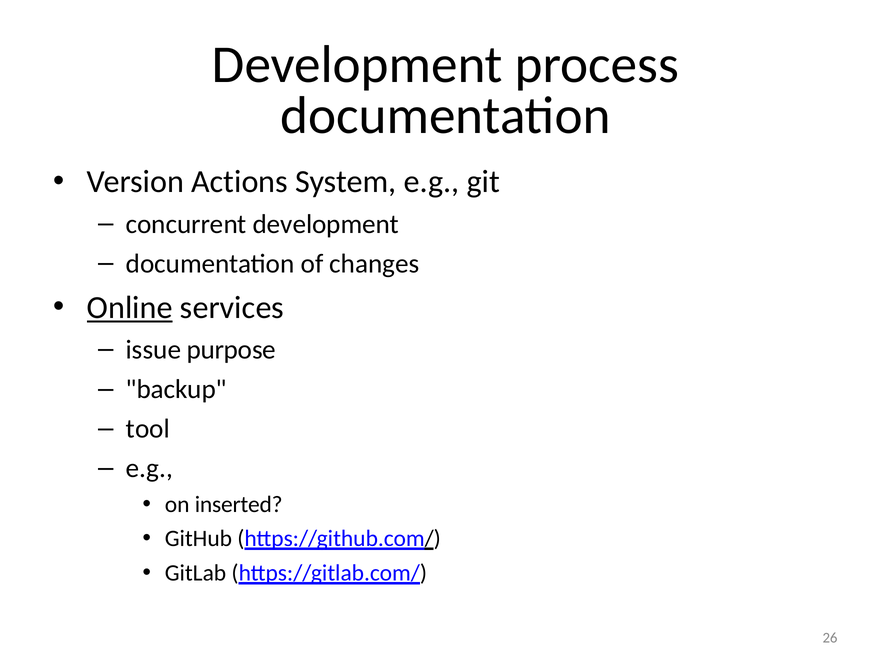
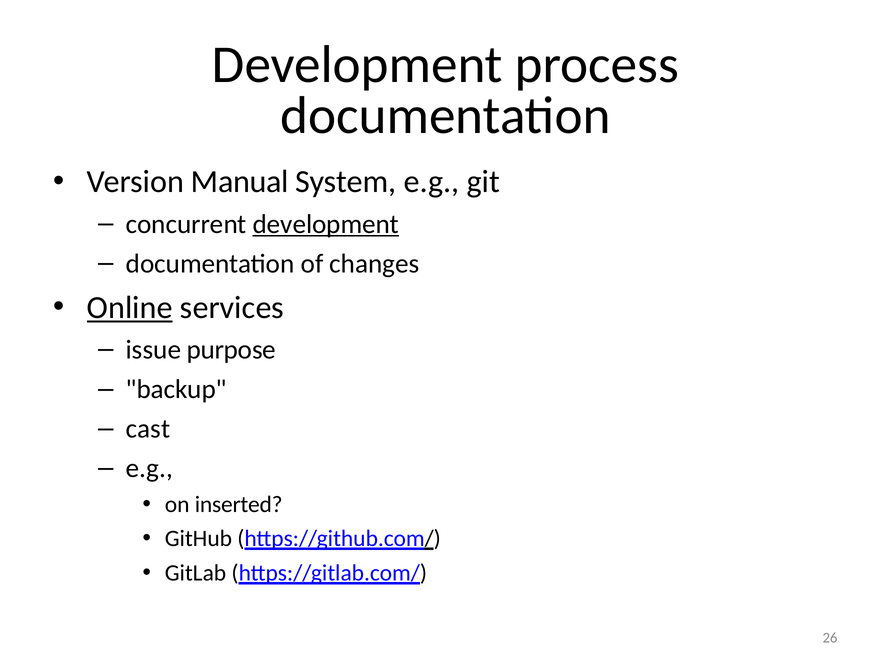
Actions: Actions -> Manual (240, 182)
development underline: none -> present (326, 224)
tool: tool -> cast (148, 429)
